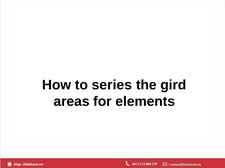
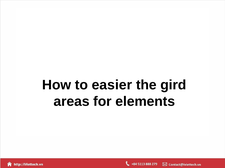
series: series -> easier (112, 85)
